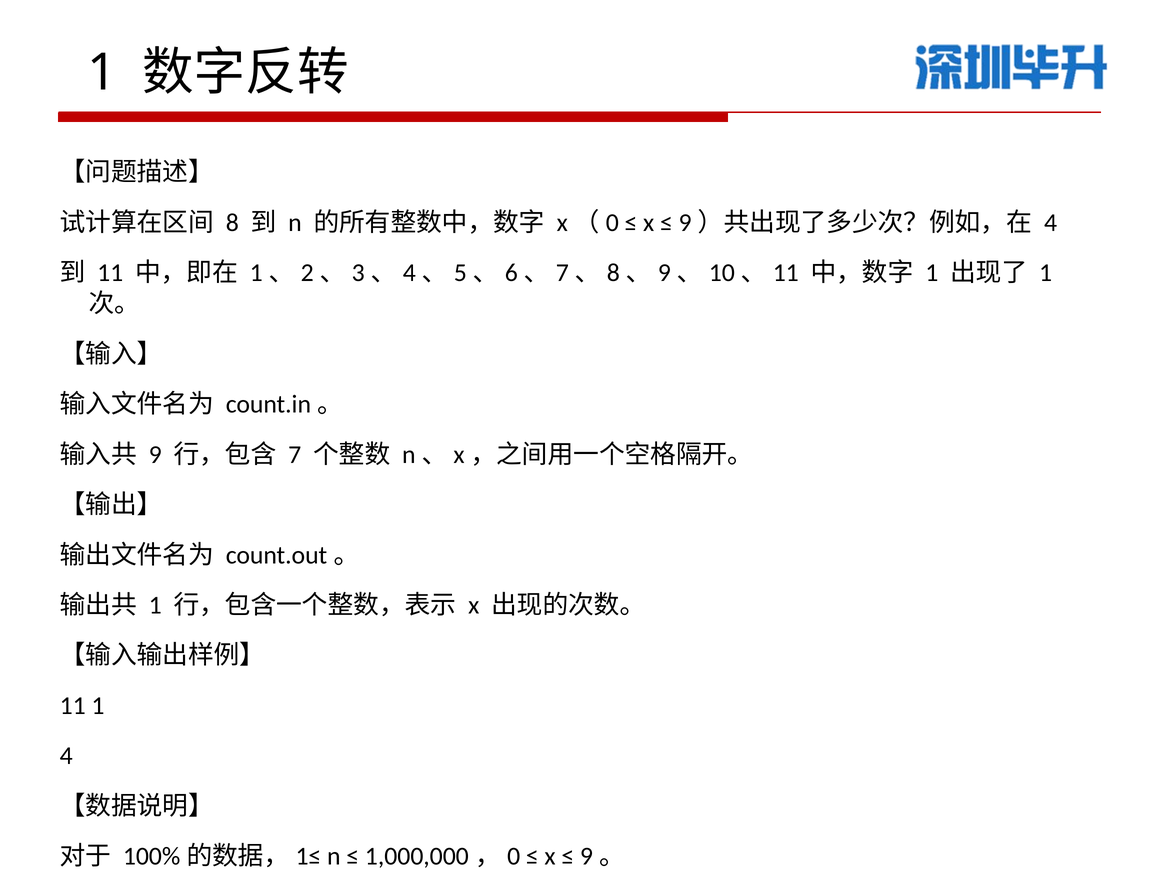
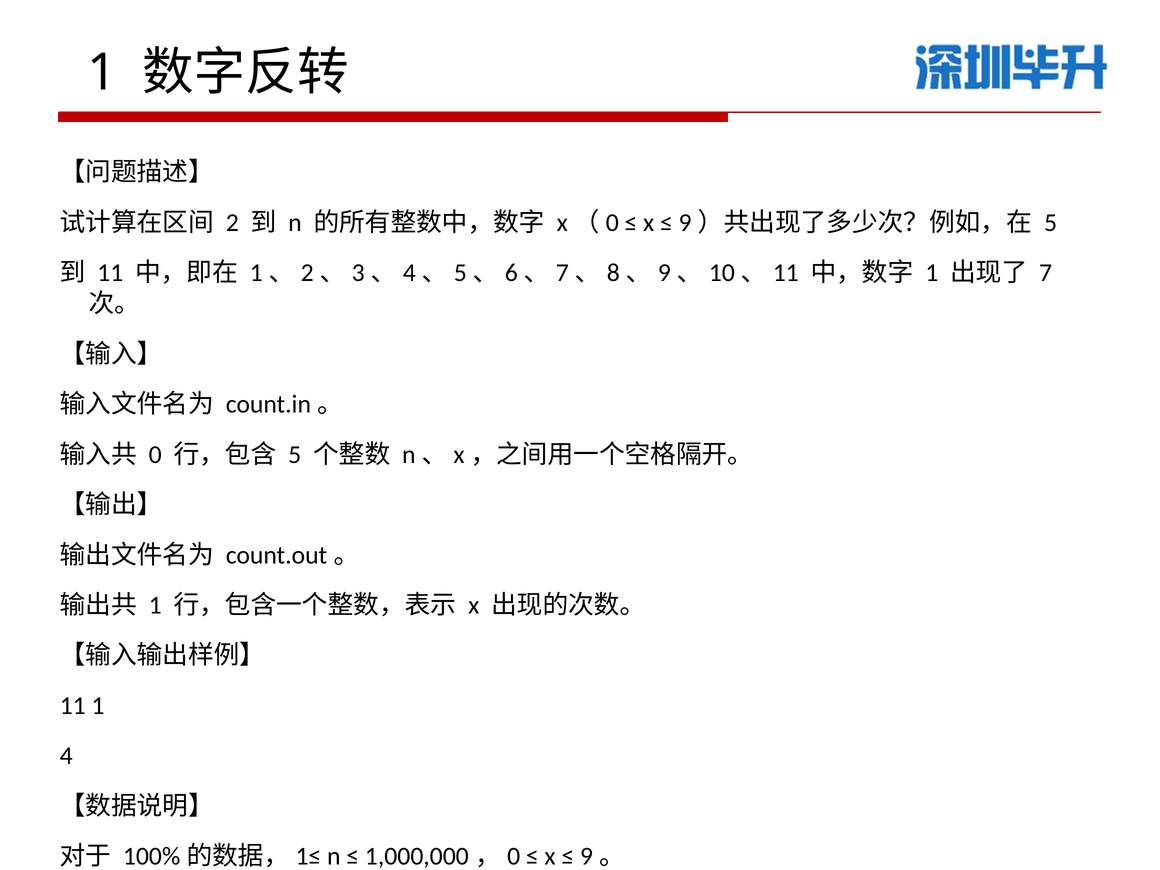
8: 8 -> 2 (232, 223)
4: 4 -> 5 (1051, 223)
1: 1 -> 7 (1046, 273)
9: 9 -> 0 (155, 455)
7: 7 -> 5 (295, 455)
